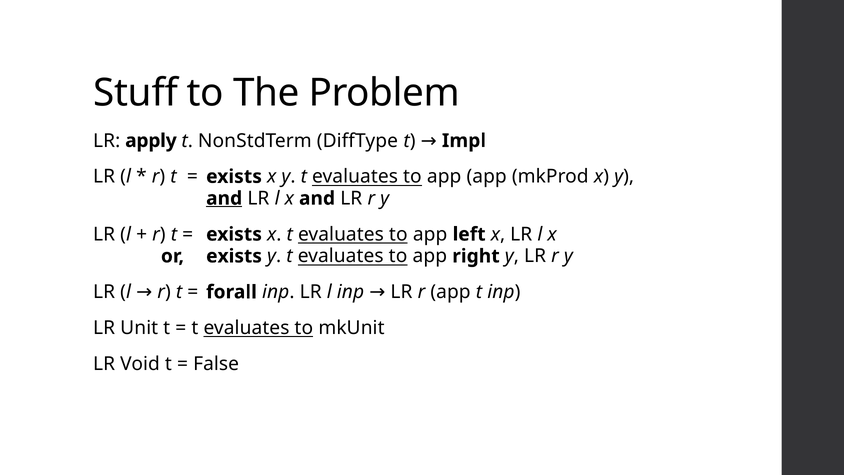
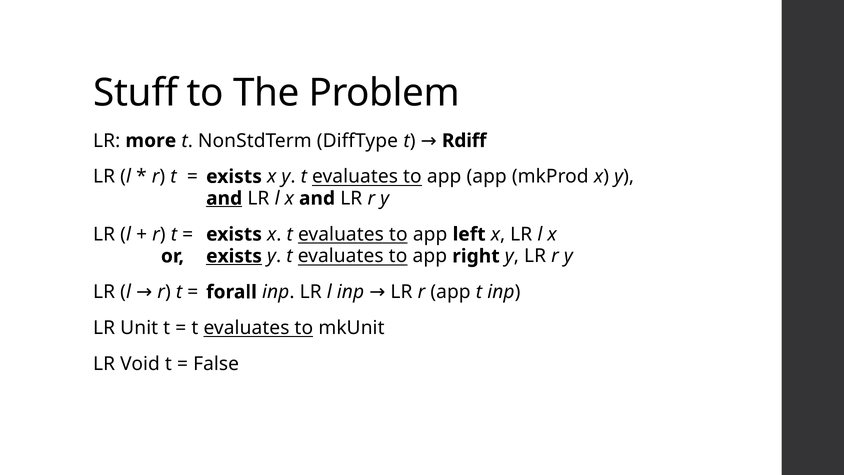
apply: apply -> more (151, 141)
Impl: Impl -> Rdiff (464, 141)
exists underline: none -> present (234, 256)
